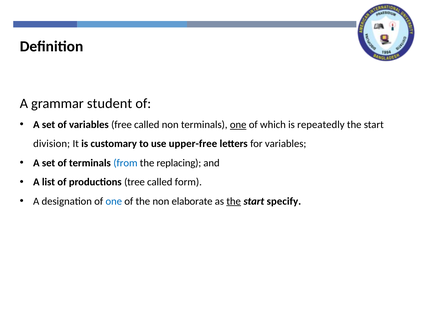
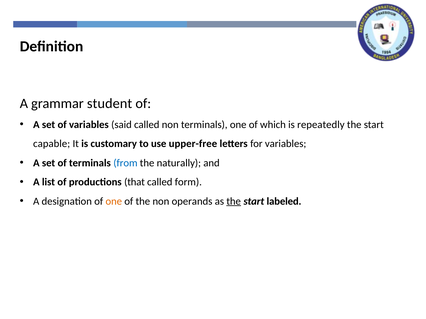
free: free -> said (121, 125)
one underline: present -> none (238, 125)
division: division -> capable (52, 144)
replacing: replacing -> naturally (179, 163)
tree: tree -> that (135, 182)
one colour: blue -> orange (114, 202)
elaborate: elaborate -> operands (192, 202)
specify: specify -> labeled (284, 202)
